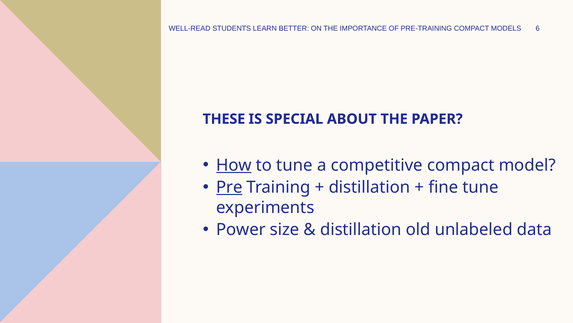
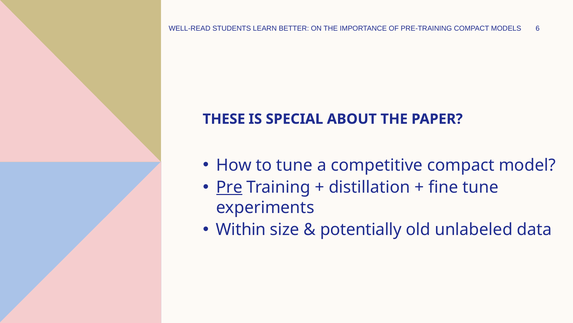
How underline: present -> none (234, 165)
Power: Power -> Within (241, 229)
distillation: distillation -> potentially (361, 229)
